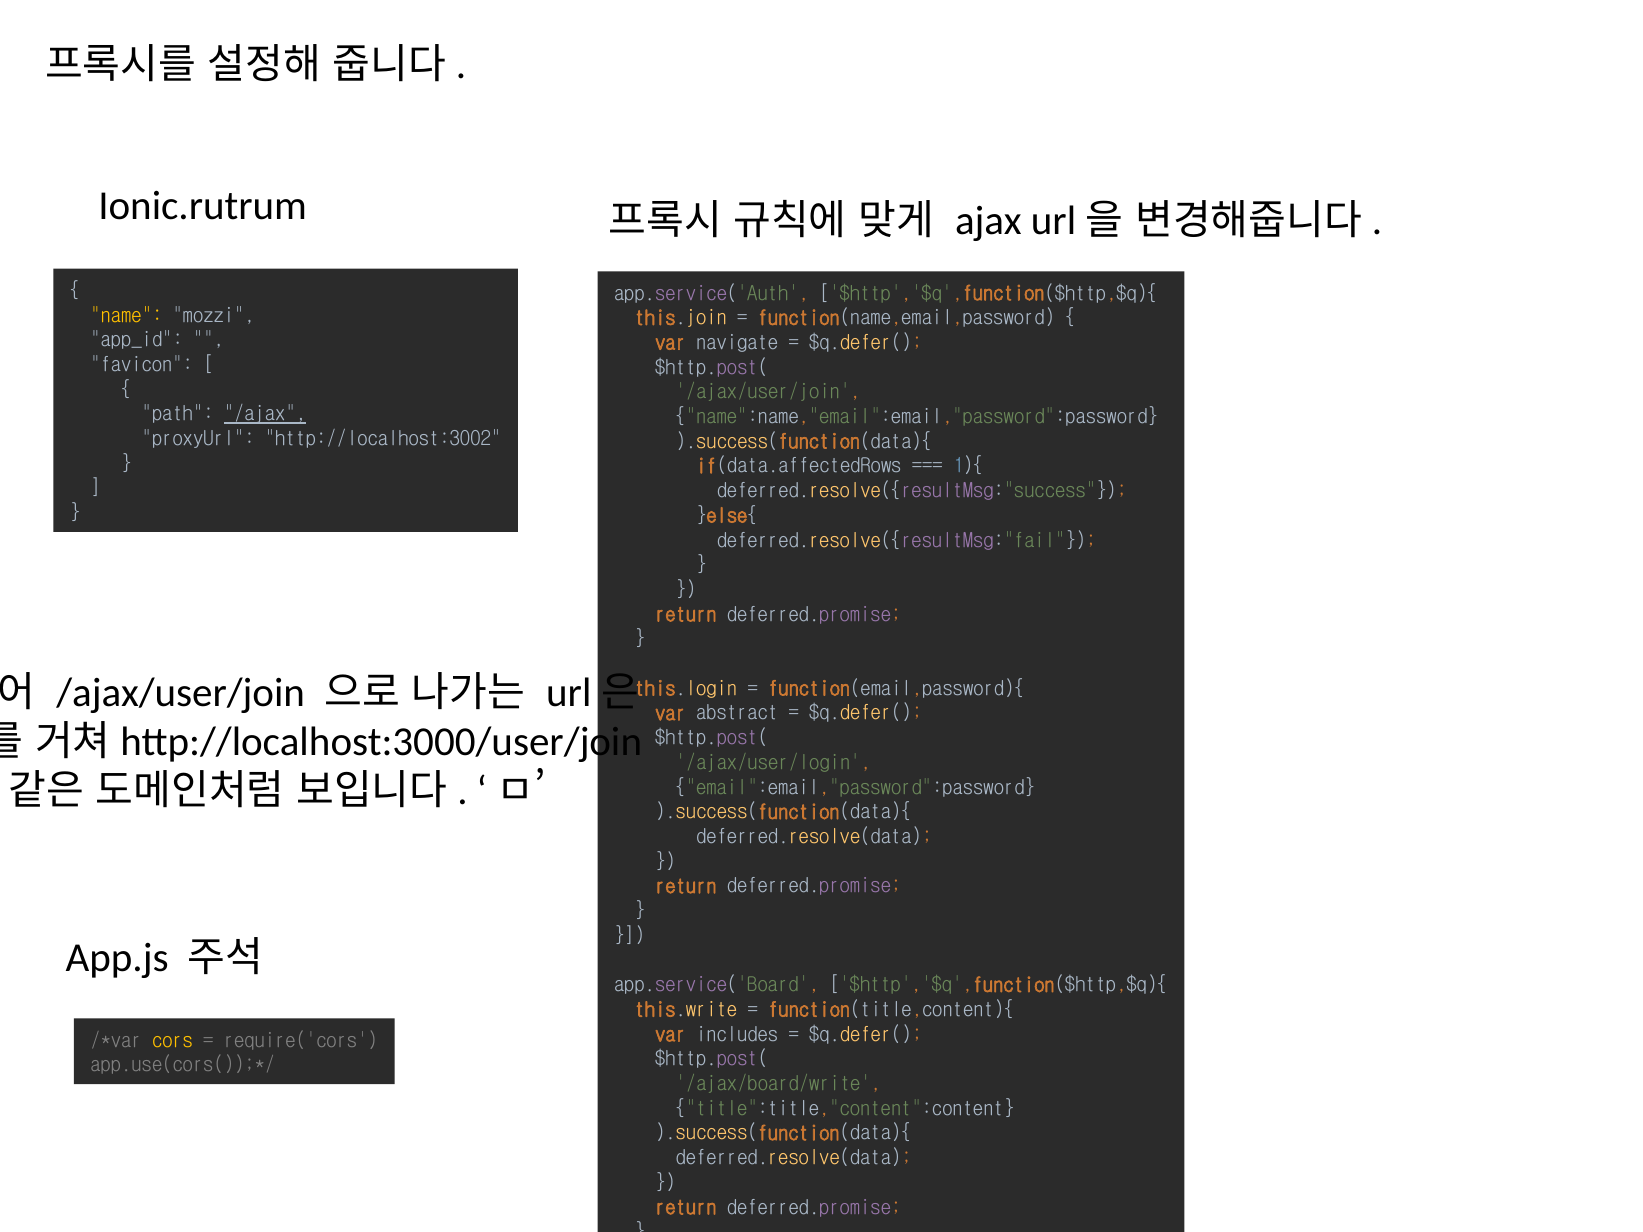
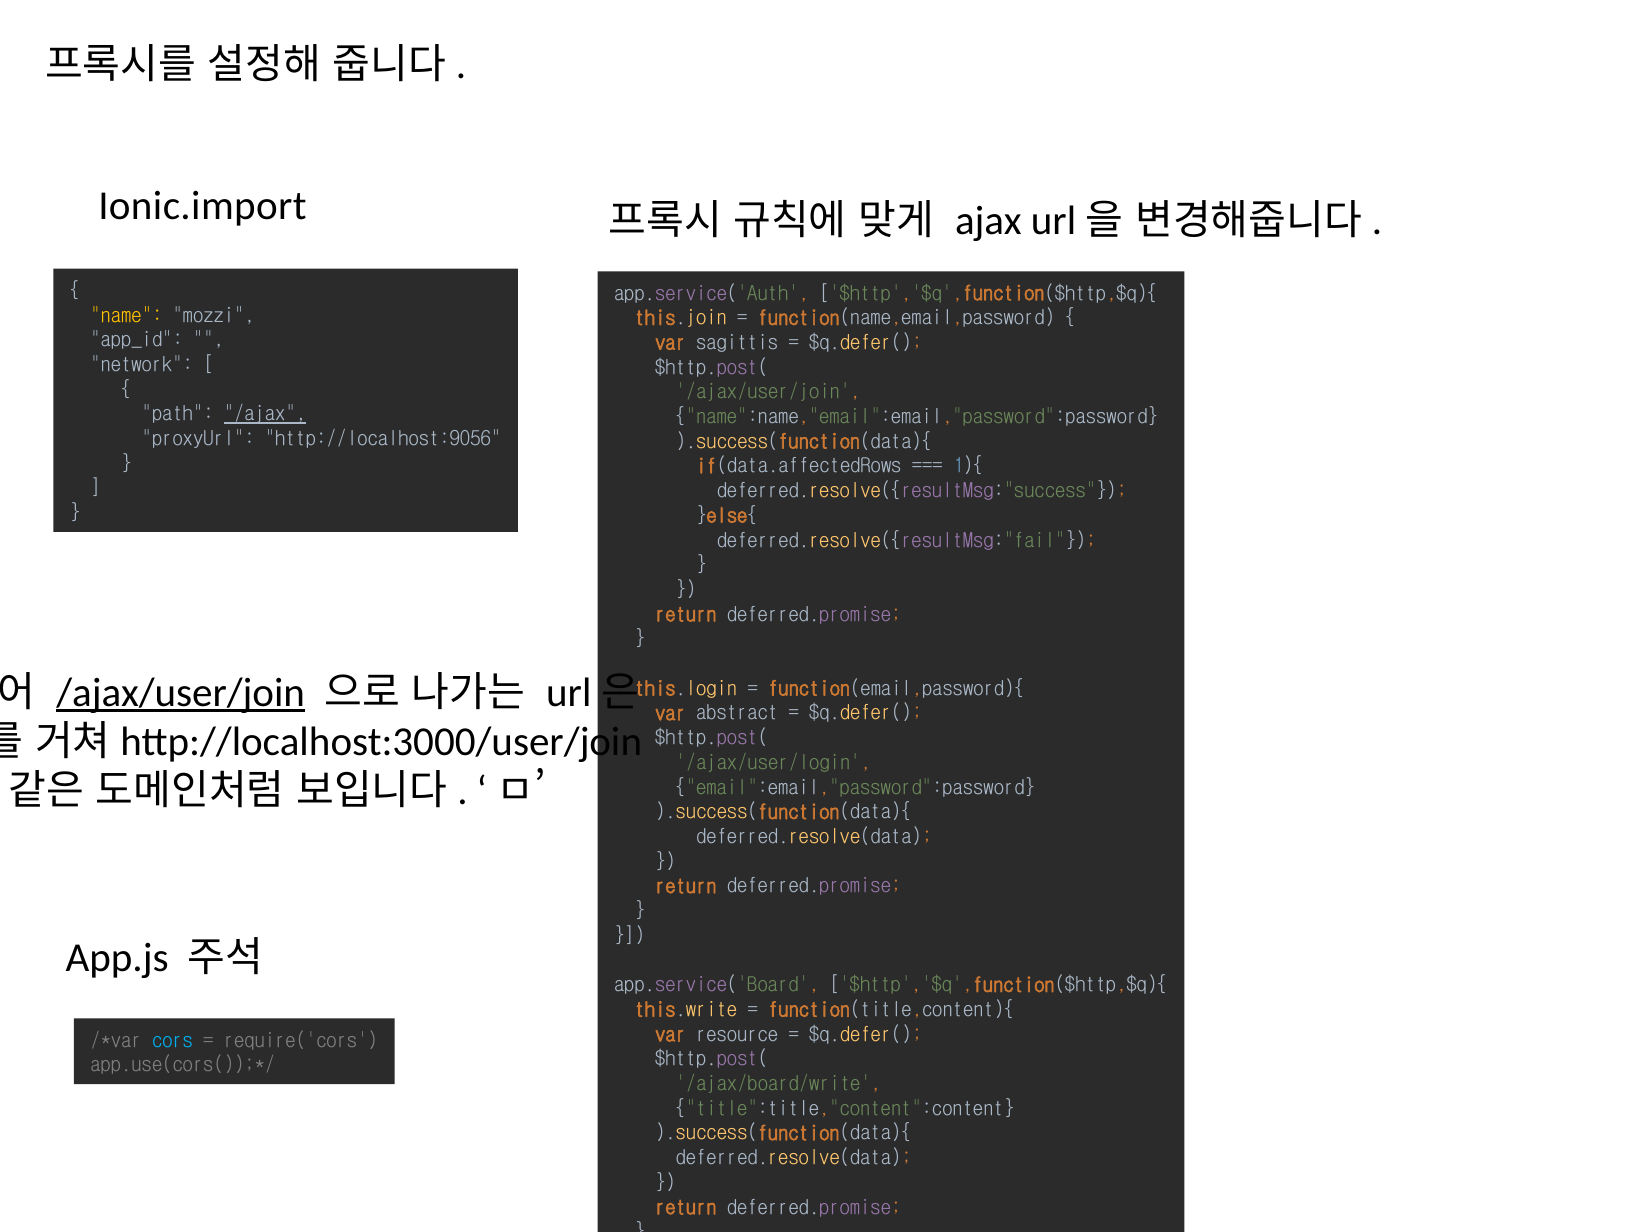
Ionic.rutrum: Ionic.rutrum -> Ionic.import (202, 206)
navigate: navigate -> sagittis (737, 343)
favicon: favicon -> network (142, 365)
http://localhost:3002: http://localhost:3002 -> http://localhost:9056 (383, 439)
/ajax/user/join underline: none -> present (181, 693)
includes: includes -> resource (737, 1035)
cors colour: yellow -> light blue (173, 1041)
